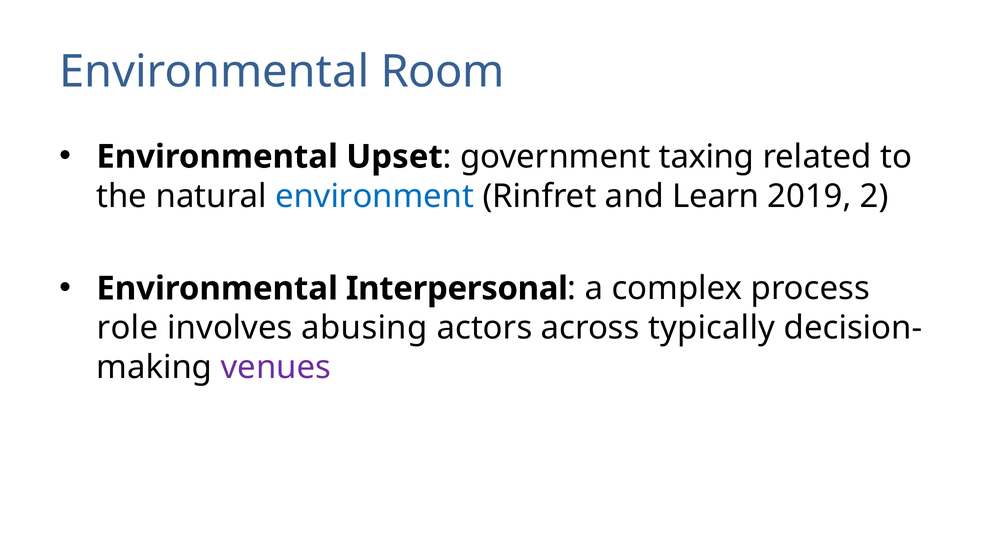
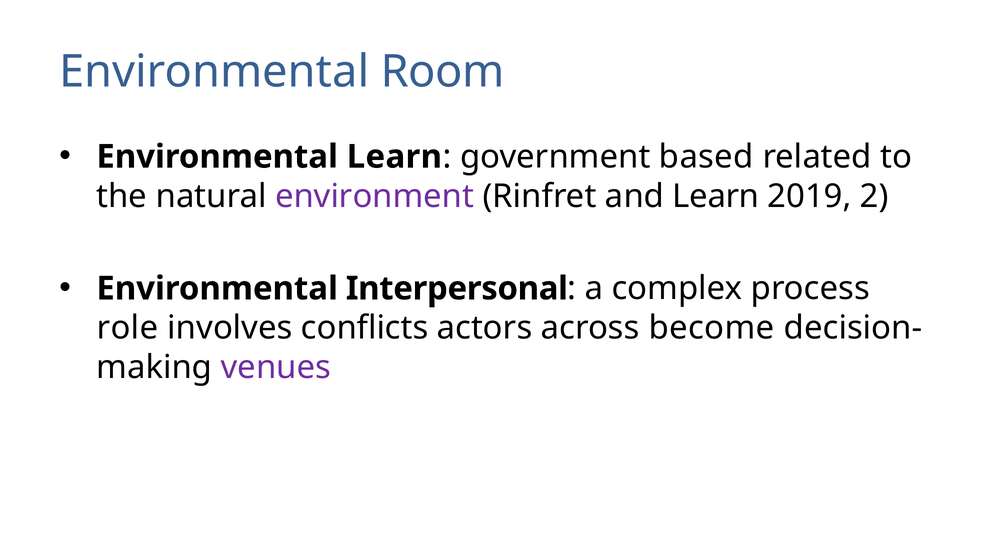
Environmental Upset: Upset -> Learn (394, 157)
taxing: taxing -> based (706, 157)
environment colour: blue -> purple (375, 196)
abusing: abusing -> conflicts (365, 328)
typically: typically -> become (712, 328)
